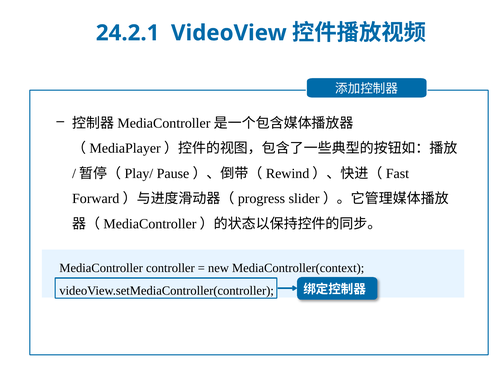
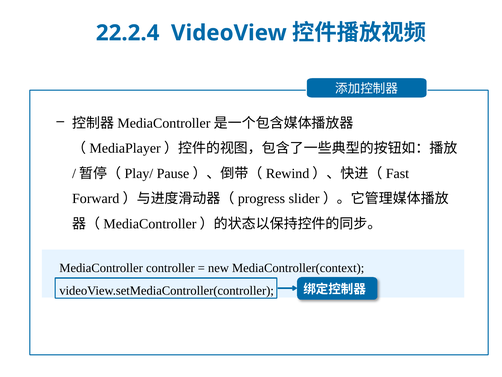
24.2.1: 24.2.1 -> 22.2.4 (128, 33)
